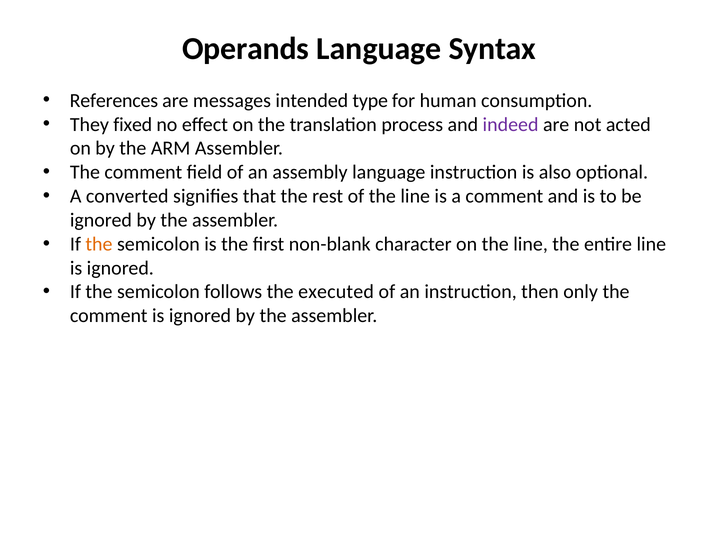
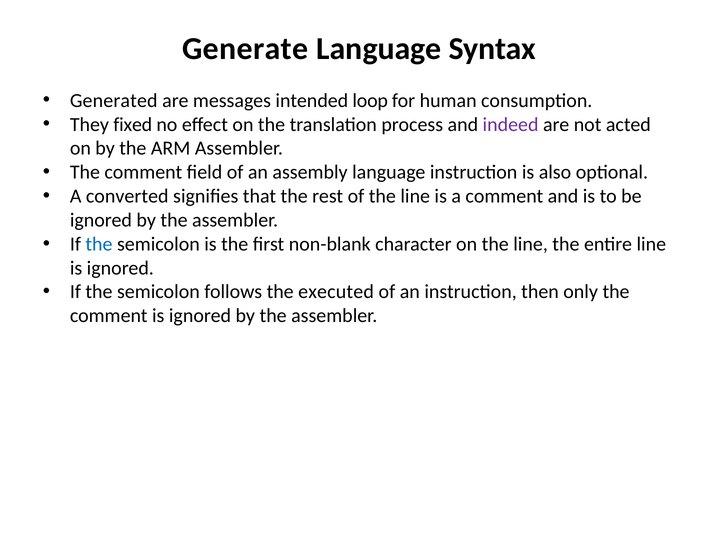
Operands: Operands -> Generate (245, 49)
References: References -> Generated (114, 101)
type: type -> loop (370, 101)
the colour: orange -> blue (99, 244)
